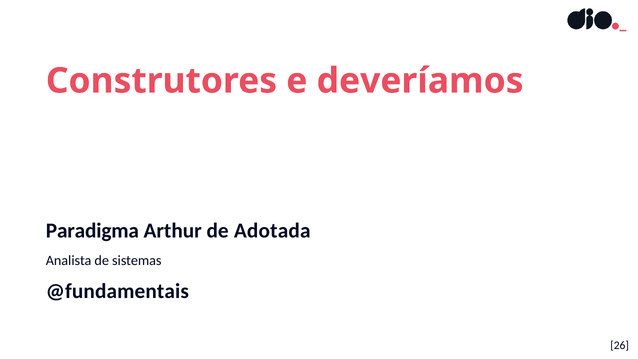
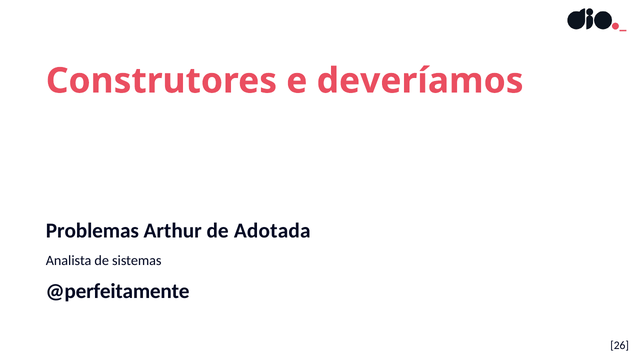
Paradigma: Paradigma -> Problemas (92, 231)
@fundamentais: @fundamentais -> @perfeitamente (118, 291)
